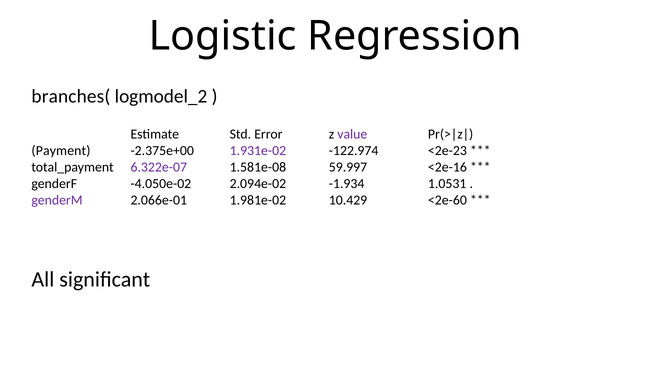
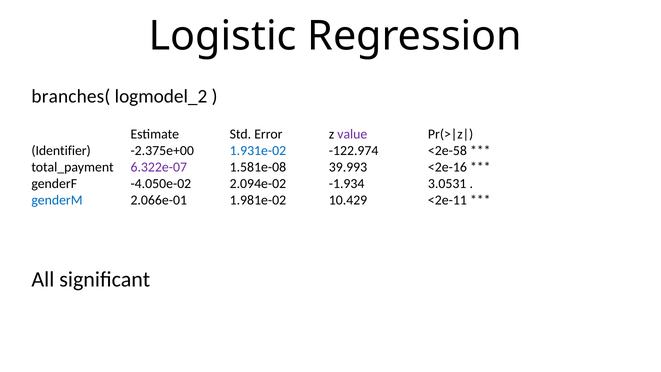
Payment: Payment -> Identifier (61, 150)
1.931e-02 colour: purple -> blue (258, 150)
<2e-23: <2e-23 -> <2e-58 (447, 150)
59.997: 59.997 -> 39.993 (348, 167)
1.0531: 1.0531 -> 3.0531 (447, 184)
genderM colour: purple -> blue (57, 200)
<2e-60: <2e-60 -> <2e-11 (447, 200)
